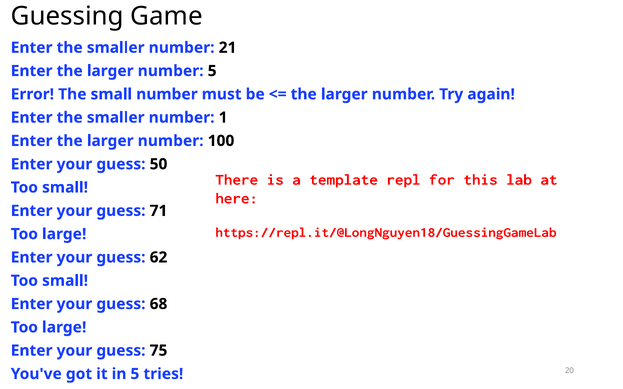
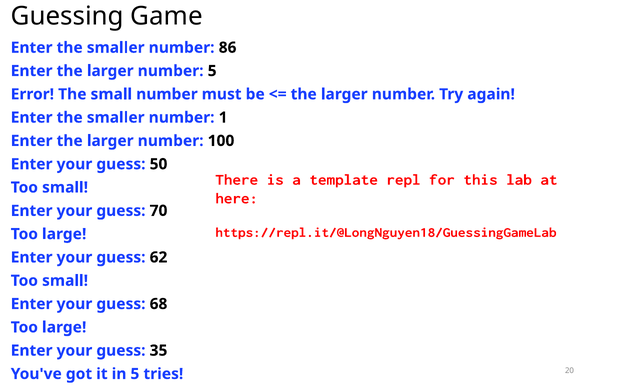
21: 21 -> 86 (228, 48)
71: 71 -> 70 (159, 211)
75: 75 -> 35 (159, 351)
